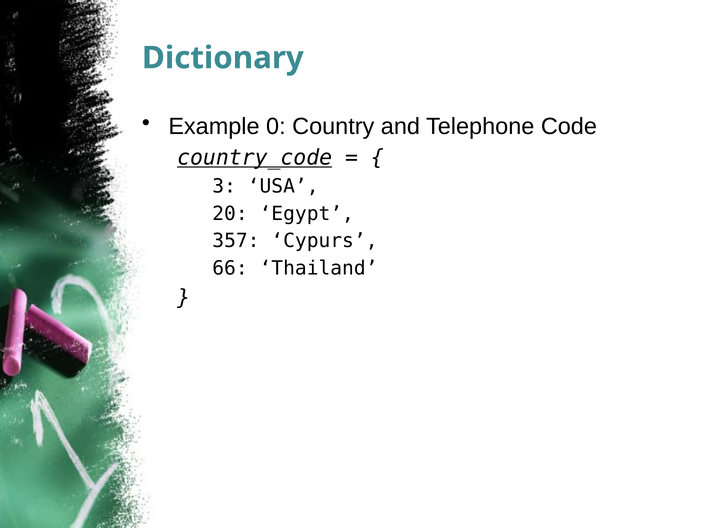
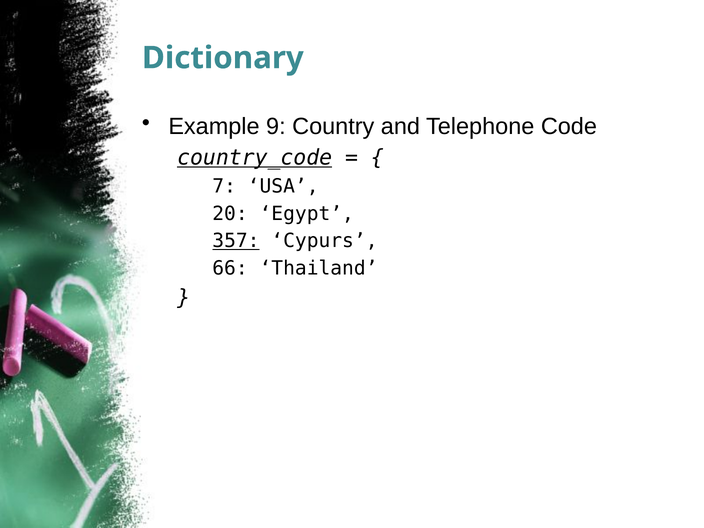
0: 0 -> 9 (276, 127)
3: 3 -> 7 (224, 186)
357 underline: none -> present (236, 241)
